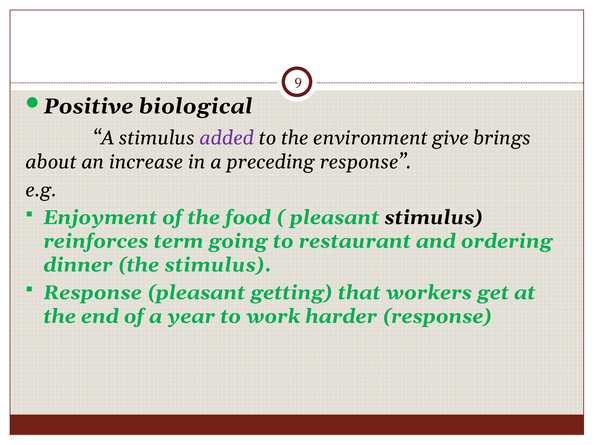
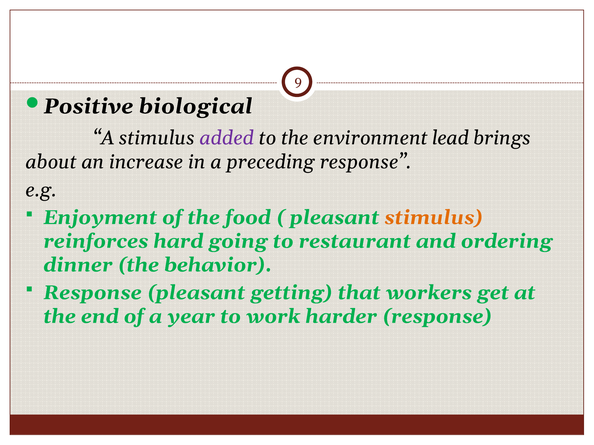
give: give -> lead (451, 138)
stimulus colour: black -> orange (434, 218)
term: term -> hard (178, 241)
the stimulus: stimulus -> behavior (218, 265)
